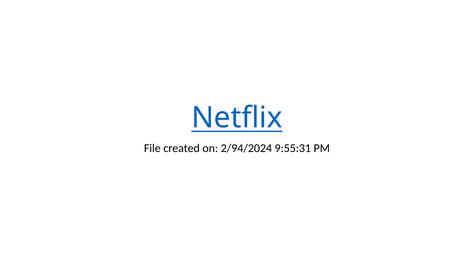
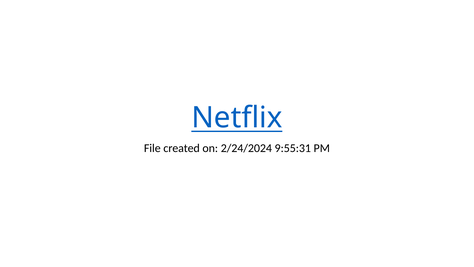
2/94/2024: 2/94/2024 -> 2/24/2024 (246, 148)
